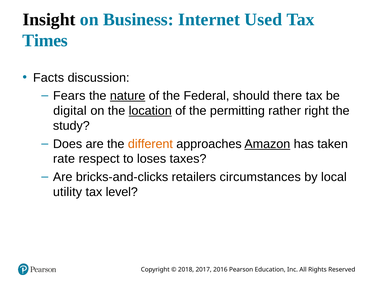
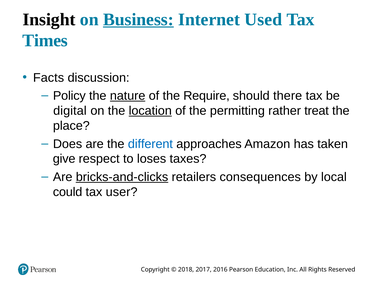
Business underline: none -> present (138, 19)
Fears: Fears -> Policy (69, 96)
Federal: Federal -> Require (206, 96)
right: right -> treat (317, 111)
study: study -> place (71, 126)
different colour: orange -> blue (150, 144)
Amazon underline: present -> none (267, 144)
rate: rate -> give (64, 159)
bricks-and-clicks underline: none -> present (122, 177)
circumstances: circumstances -> consequences (260, 177)
utility: utility -> could (68, 192)
level: level -> user (122, 192)
